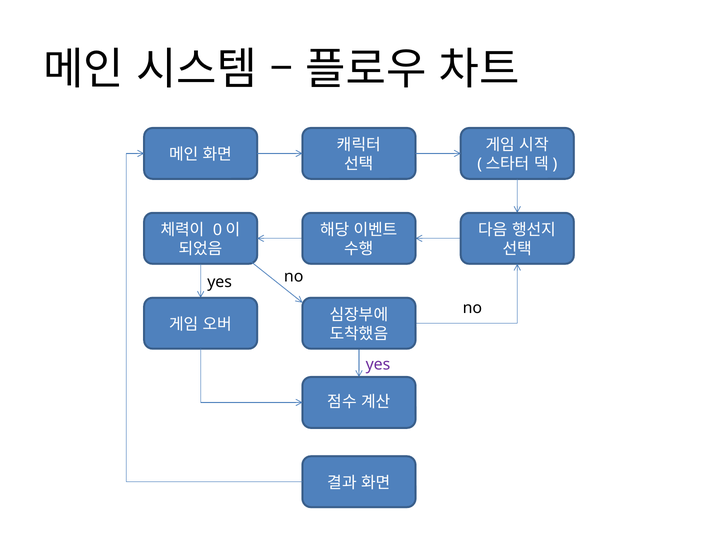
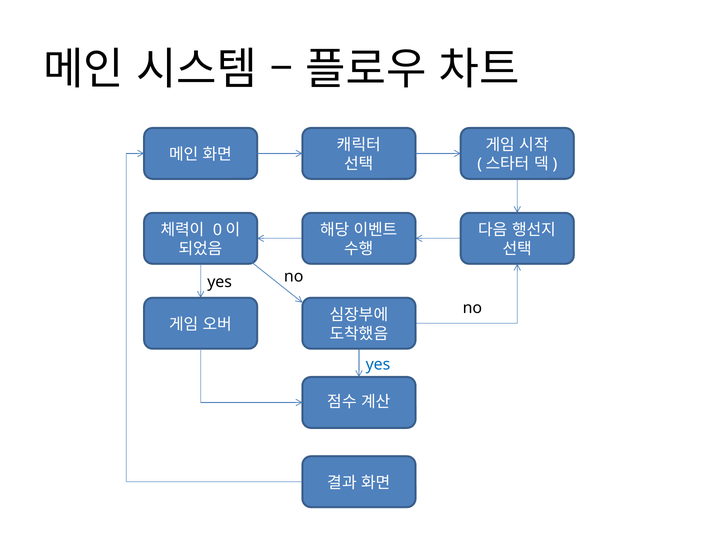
yes colour: purple -> blue (378, 364)
